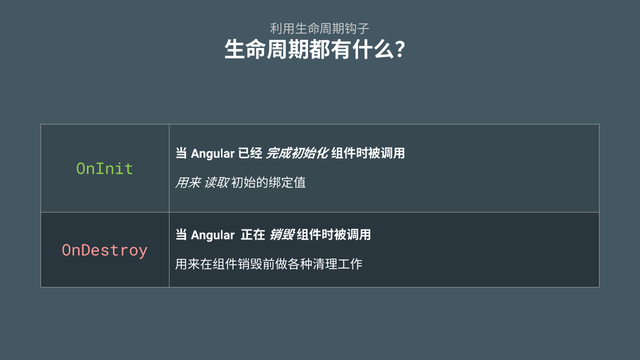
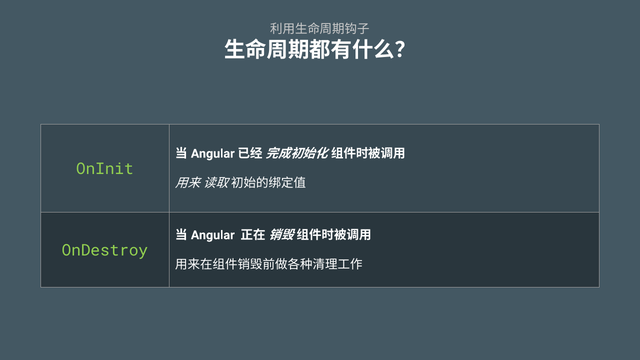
OnDestroy colour: pink -> light green (105, 251)
